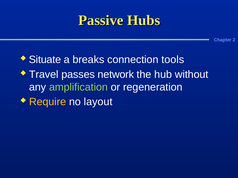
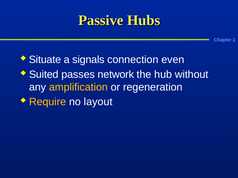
breaks: breaks -> signals (88, 60)
tools: tools -> even (173, 60)
Travel: Travel -> Suited (44, 75)
amplification colour: light green -> yellow (78, 87)
